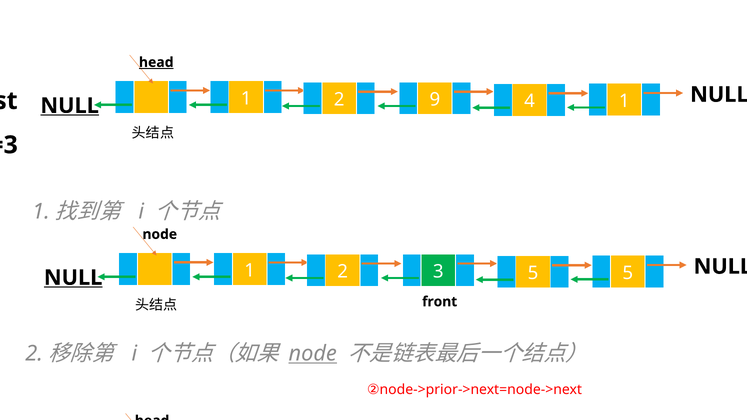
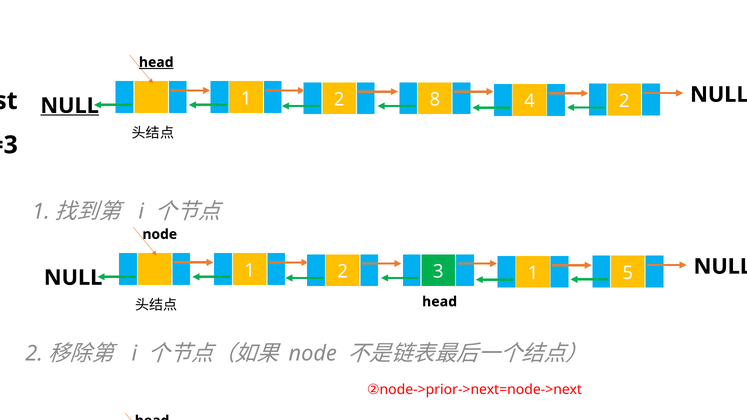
9: 9 -> 8 (435, 100)
4 1: 1 -> 2 (624, 101)
3 5: 5 -> 1 (533, 273)
NULL underline: present -> none (73, 278)
front: front -> head (440, 302)
node underline: present -> none (313, 354)
